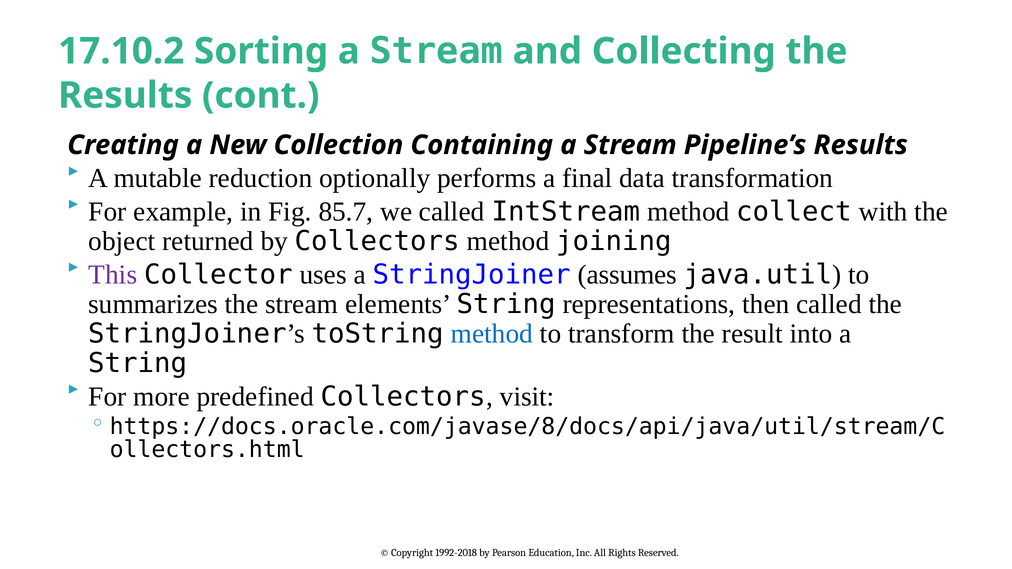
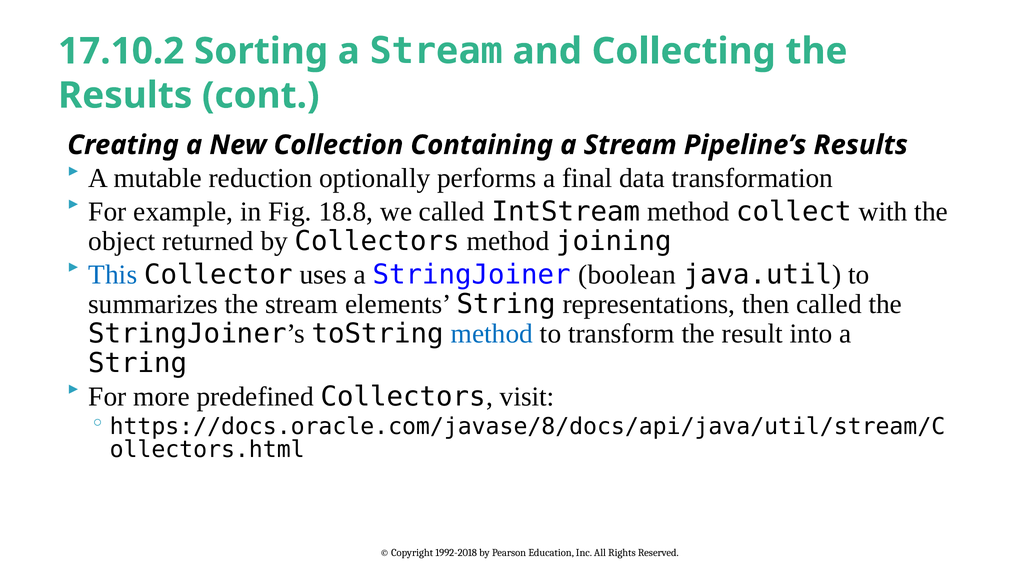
85.7: 85.7 -> 18.8 (346, 212)
This colour: purple -> blue (113, 275)
assumes: assumes -> boolean (627, 275)
